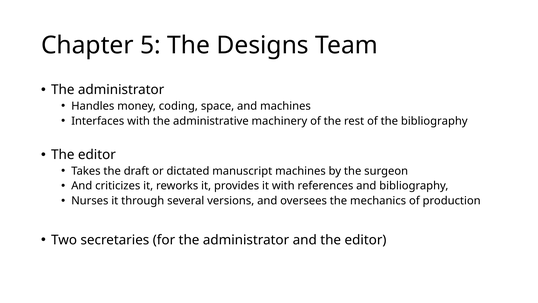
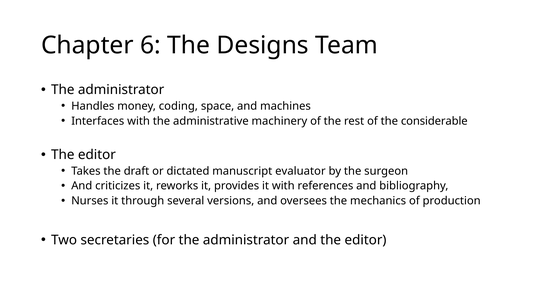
5: 5 -> 6 (150, 45)
the bibliography: bibliography -> considerable (434, 121)
manuscript machines: machines -> evaluator (300, 171)
